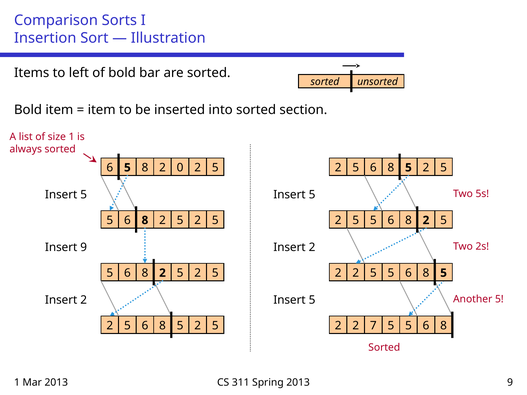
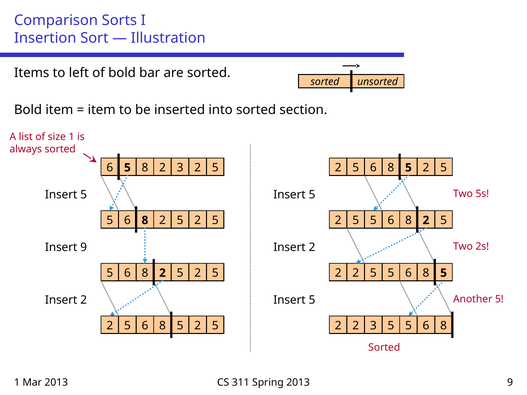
8 2 0: 0 -> 3 (180, 168)
7: 7 -> 3 (373, 326)
